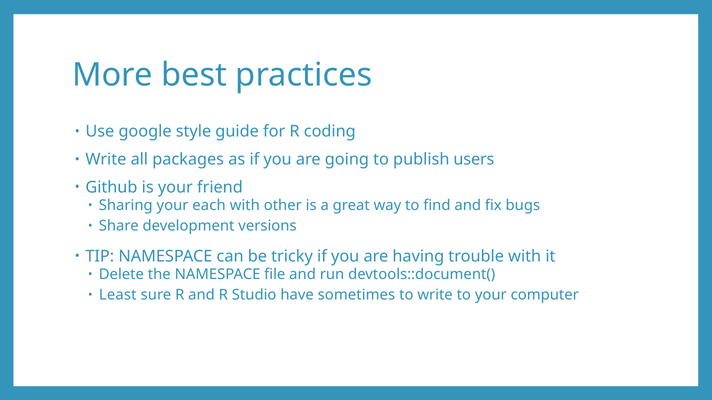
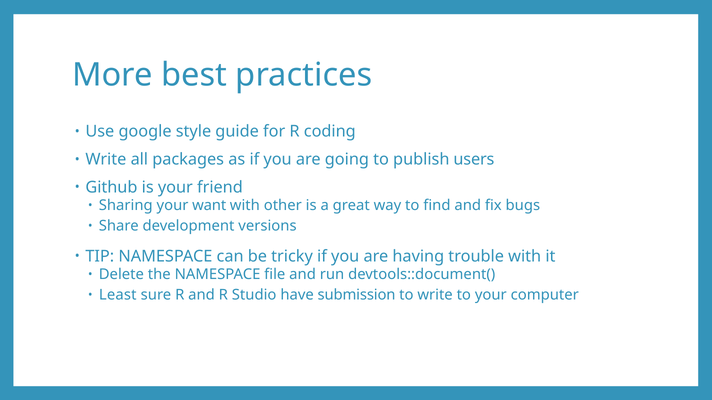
each: each -> want (209, 206)
sometimes: sometimes -> submission (357, 295)
